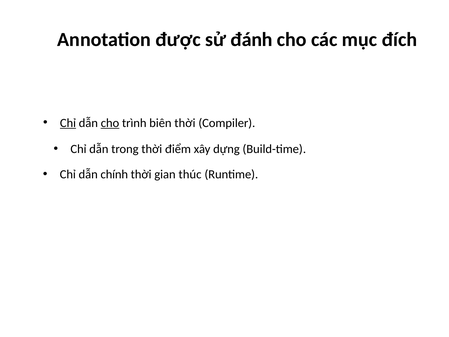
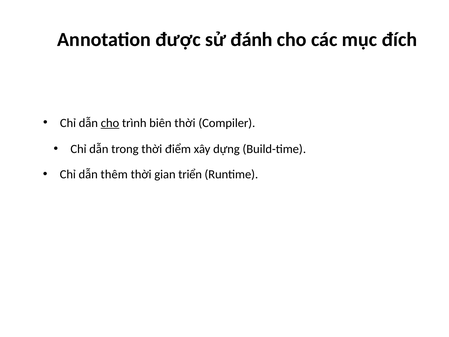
Chỉ underline: present -> none (68, 123)
chính: chính -> thêm (114, 174)
thúc: thúc -> triển (190, 174)
